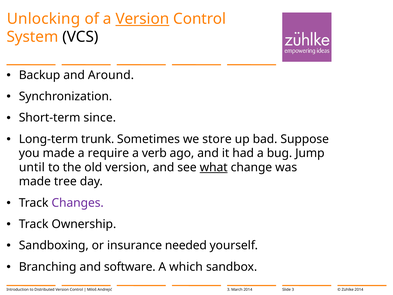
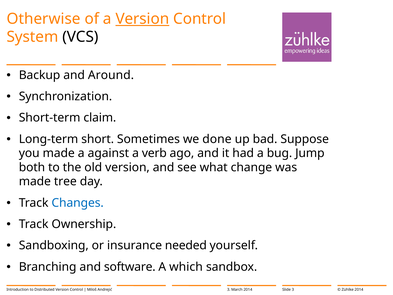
Unlocking: Unlocking -> Otherwise (44, 19)
since: since -> claim (100, 118)
trunk: trunk -> short (98, 139)
store: store -> done (217, 139)
require: require -> against (108, 153)
until: until -> both (32, 167)
what underline: present -> none (214, 167)
Changes colour: purple -> blue (78, 203)
